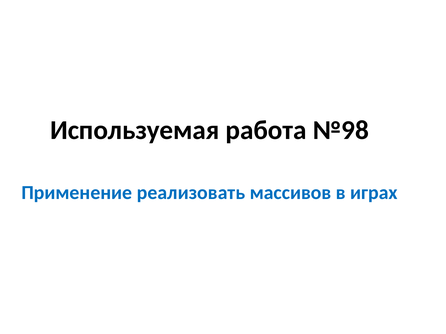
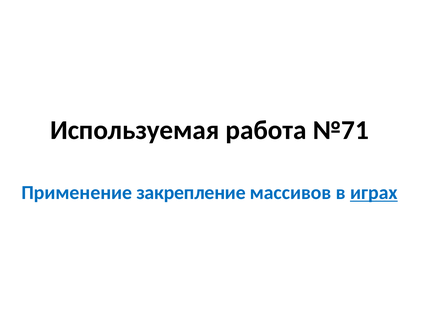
№98: №98 -> №71 (341, 130)
реализовать: реализовать -> закрепление (191, 193)
играх underline: none -> present (374, 193)
